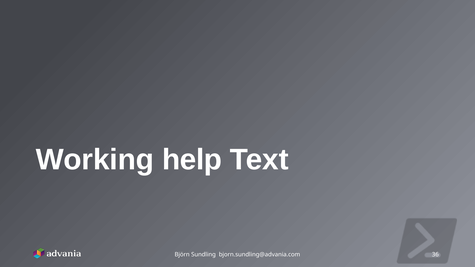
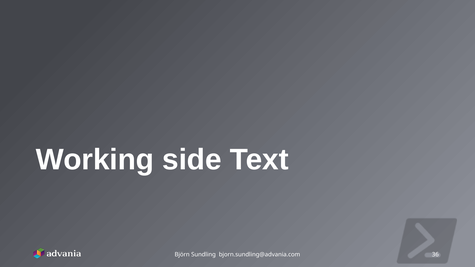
help: help -> side (192, 160)
